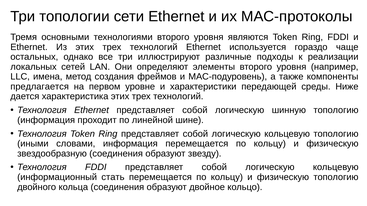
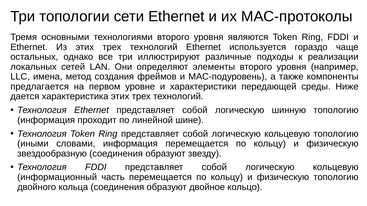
стать: стать -> часть (113, 177)
